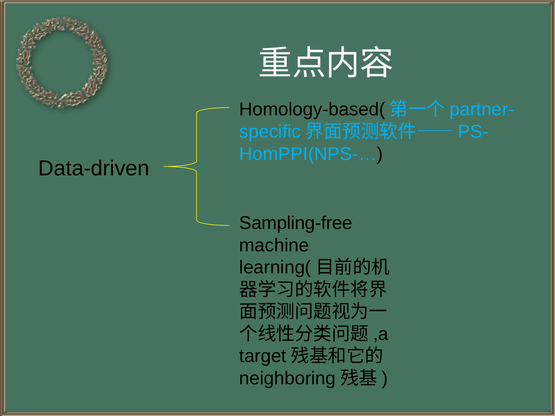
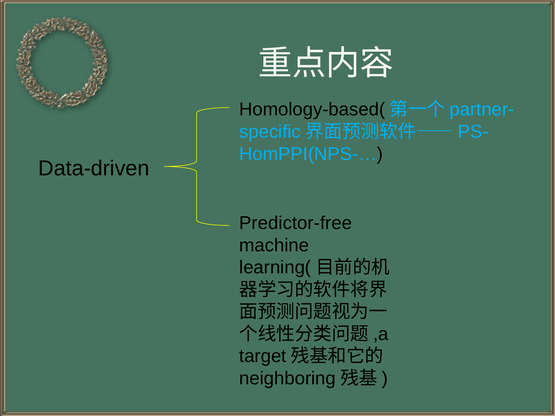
Sampling-free: Sampling-free -> Predictor-free (296, 223)
